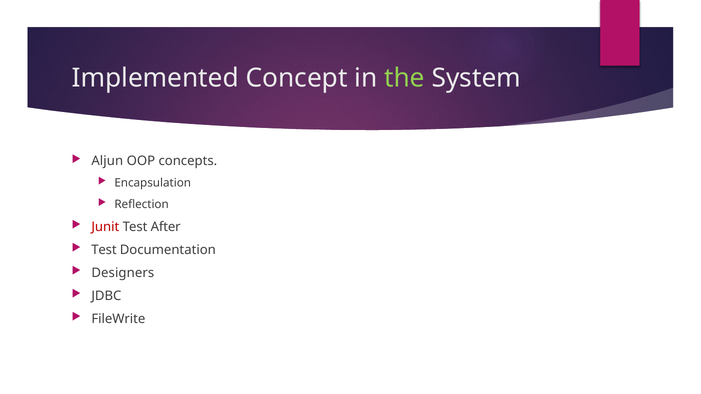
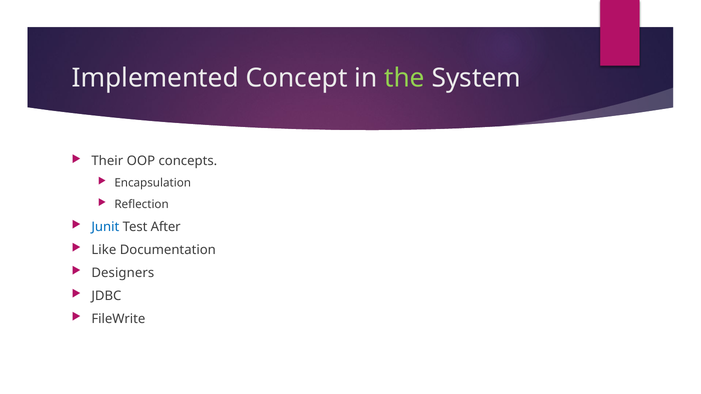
Aljun: Aljun -> Their (107, 161)
Junit colour: red -> blue (105, 227)
Test: Test -> Like (104, 250)
